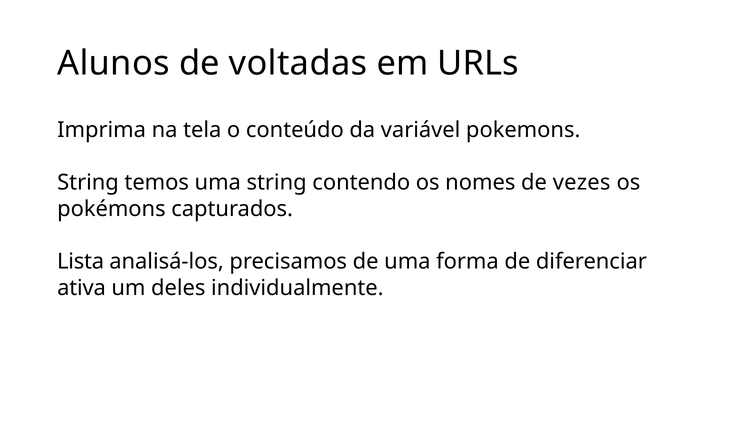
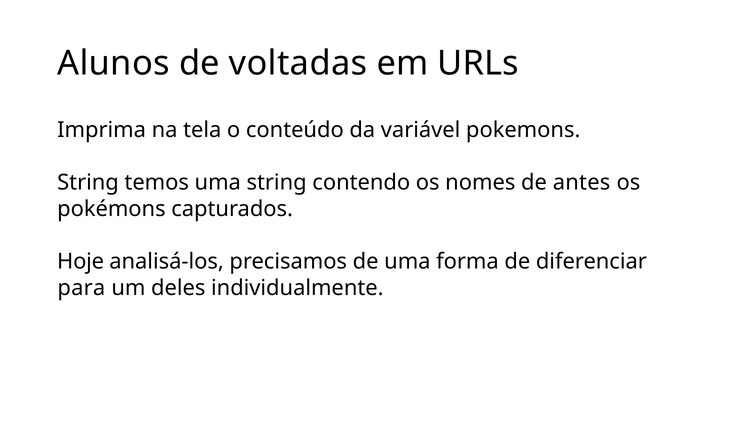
vezes: vezes -> antes (582, 183)
Lista: Lista -> Hoje (81, 262)
ativa: ativa -> para (81, 288)
